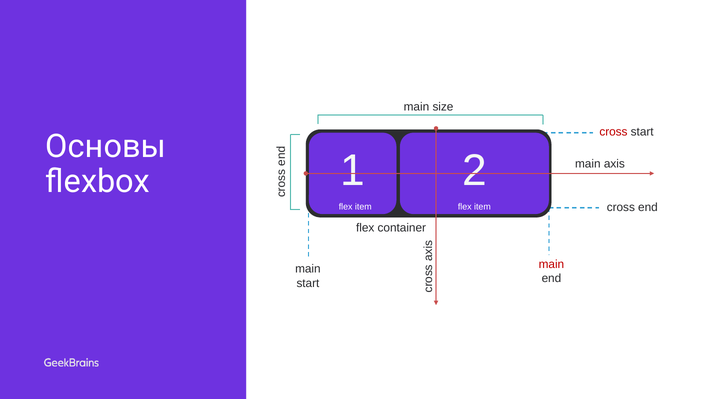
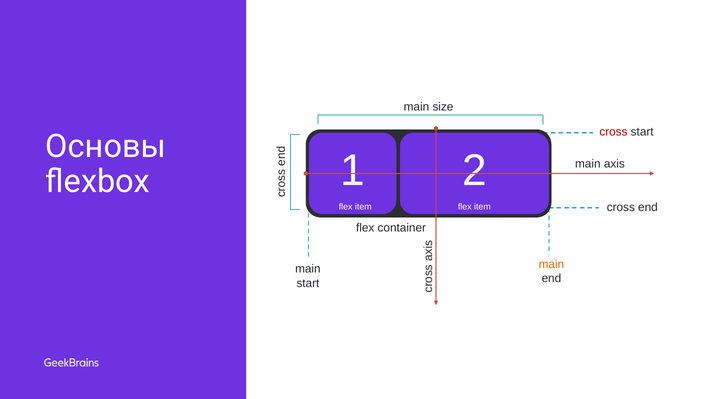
main colour: red -> orange (551, 264)
